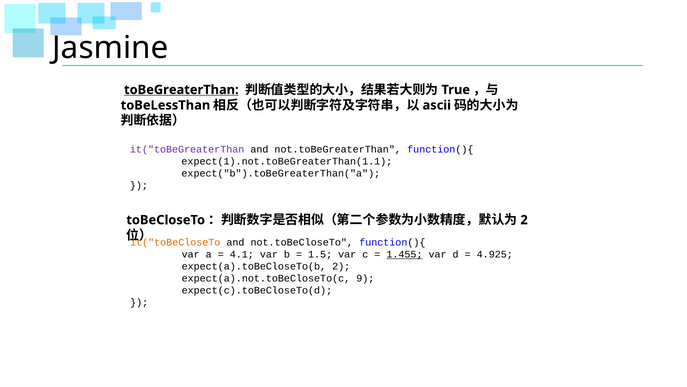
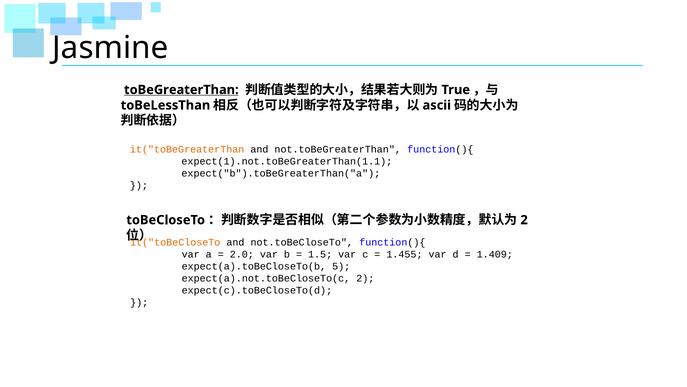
it("toBeGreaterThan colour: purple -> orange (187, 149)
4.1: 4.1 -> 2.0 (242, 254)
1.455 underline: present -> none (404, 254)
4.925: 4.925 -> 1.409 (495, 254)
expect(a).toBeCloseTo(b 2: 2 -> 5 (341, 266)
expect(a).not.toBeCloseTo(c 9: 9 -> 2 (365, 278)
